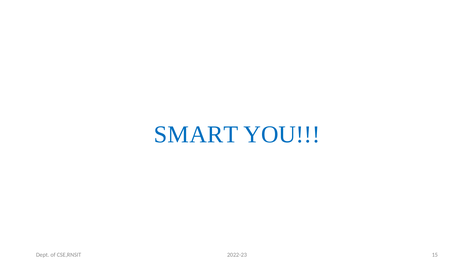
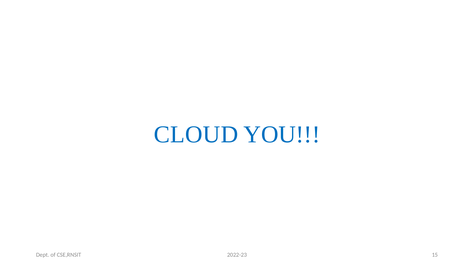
SMART: SMART -> CLOUD (196, 134)
